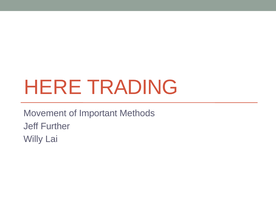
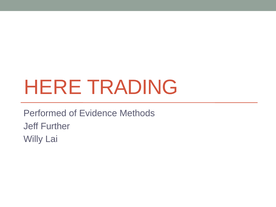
Movement: Movement -> Performed (45, 113)
Important: Important -> Evidence (98, 113)
